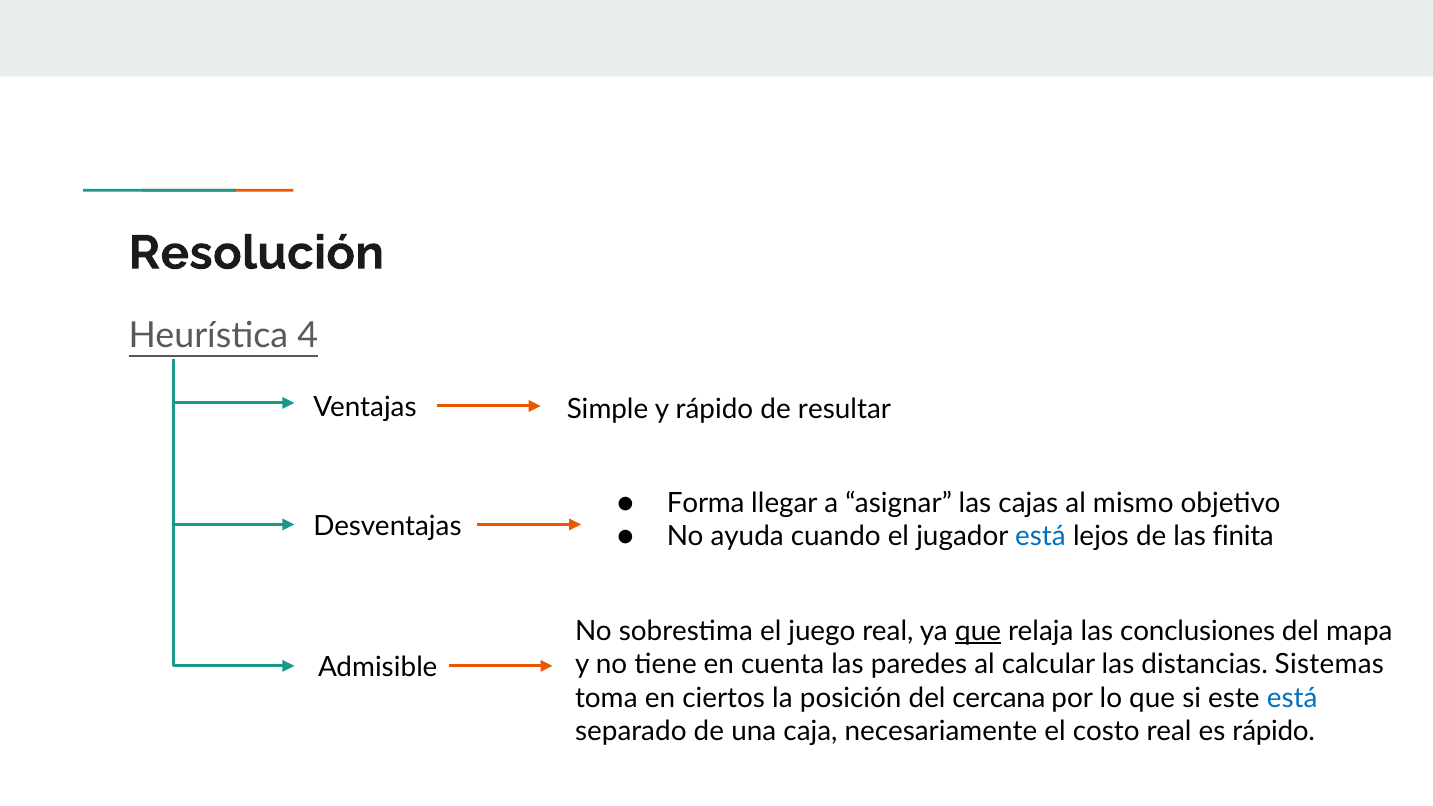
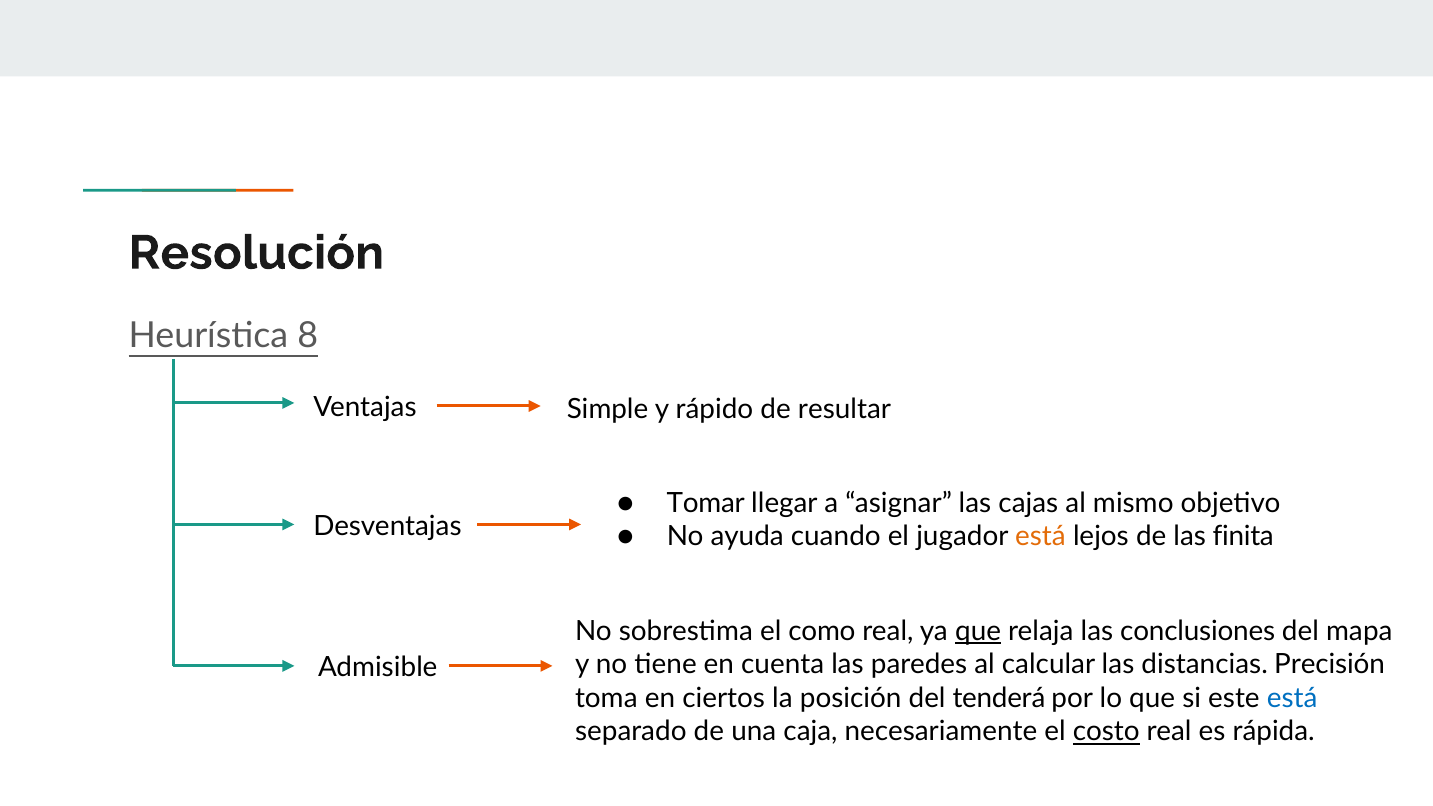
4: 4 -> 8 (308, 335)
Forma: Forma -> Tomar (706, 503)
está colour: blue -> orange (1040, 537)
juego: juego -> como (822, 631)
Sistemas: Sistemas -> Precisión (1330, 665)
cercana: cercana -> tenderá (999, 698)
costo underline: none -> present (1106, 732)
es rápido: rápido -> rápida (1274, 732)
